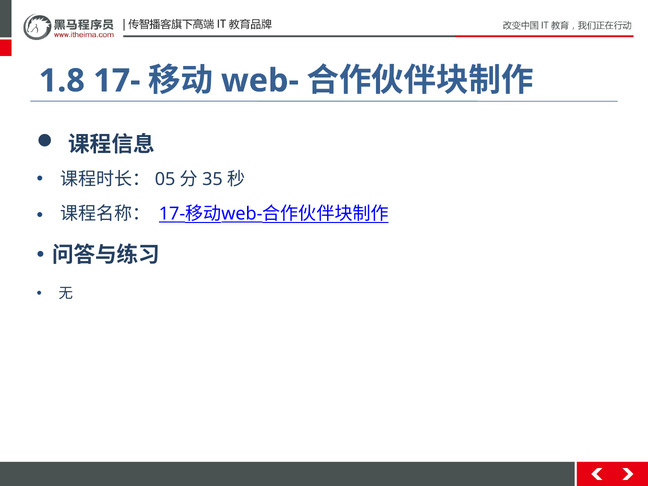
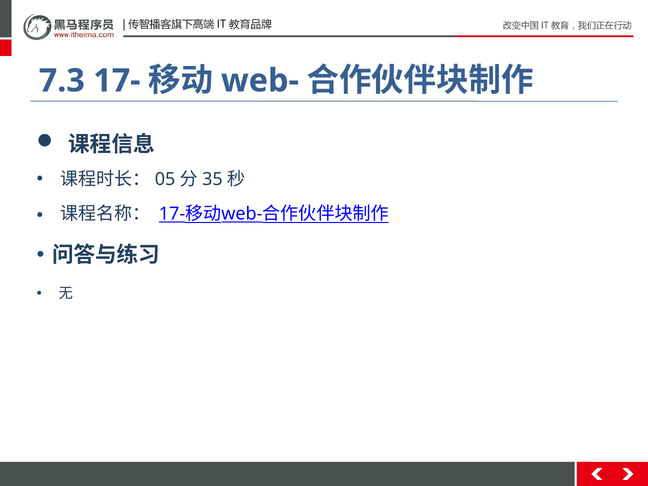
1.8: 1.8 -> 7.3 (62, 81)
